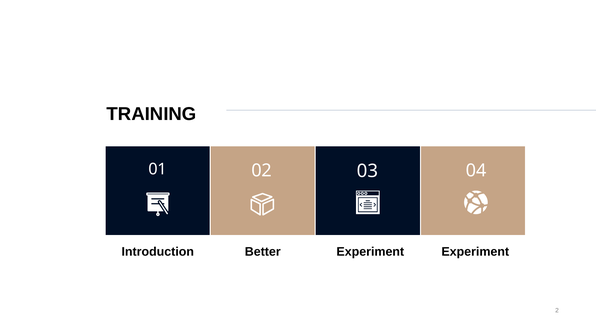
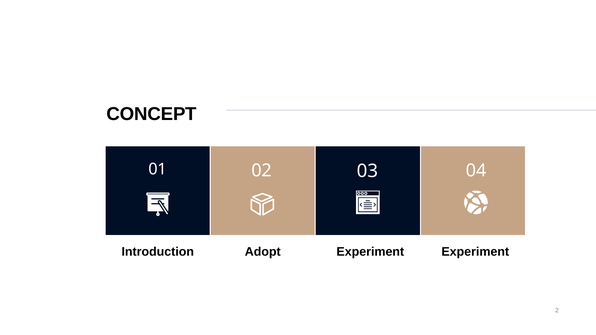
TRAINING: TRAINING -> CONCEPT (152, 114)
Better: Better -> Adopt (263, 252)
